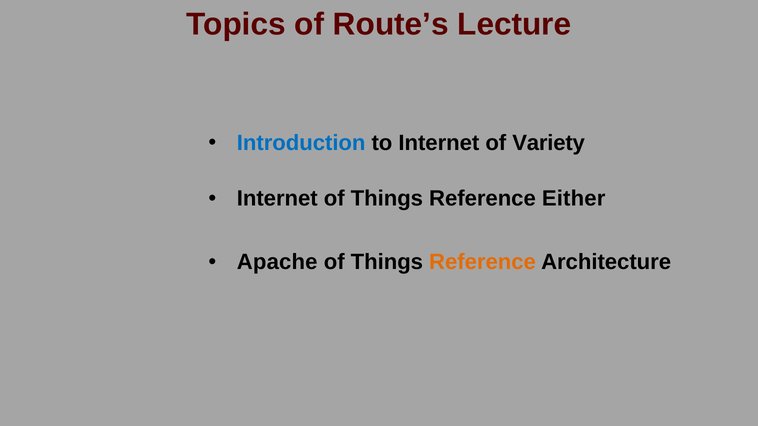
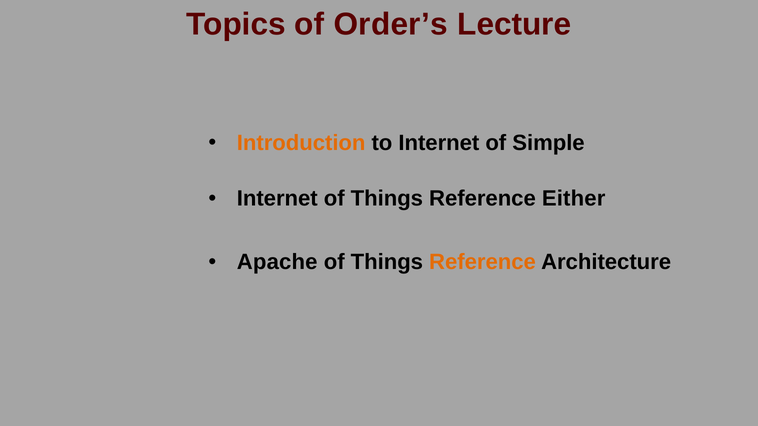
Route’s: Route’s -> Order’s (391, 24)
Introduction colour: blue -> orange (301, 143)
Variety: Variety -> Simple (549, 143)
